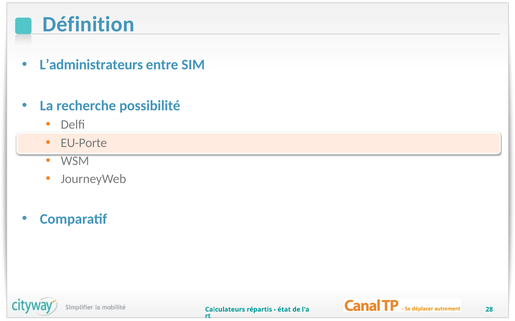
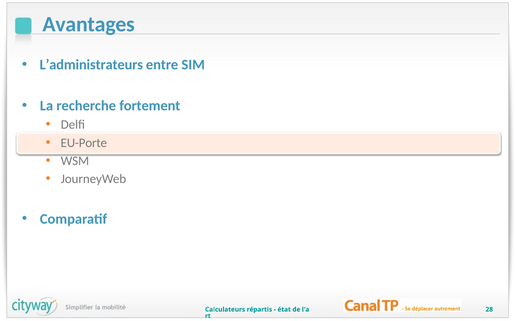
Définition: Définition -> Avantages (89, 24)
possibilité: possibilité -> fortement (150, 105)
